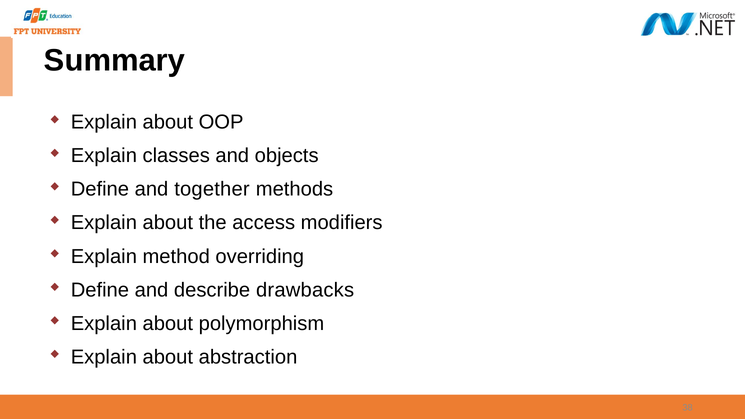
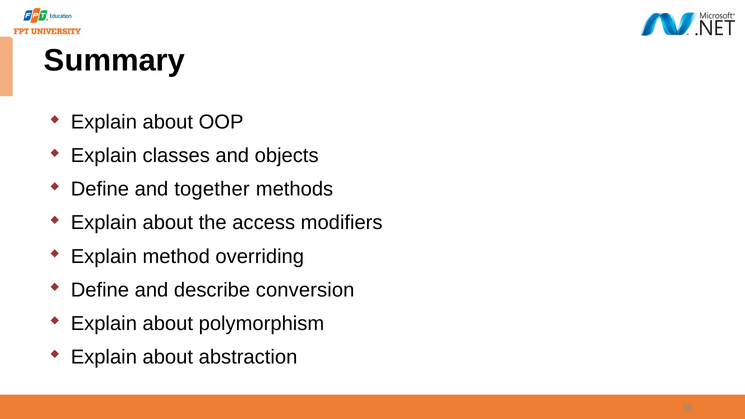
drawbacks: drawbacks -> conversion (305, 290)
